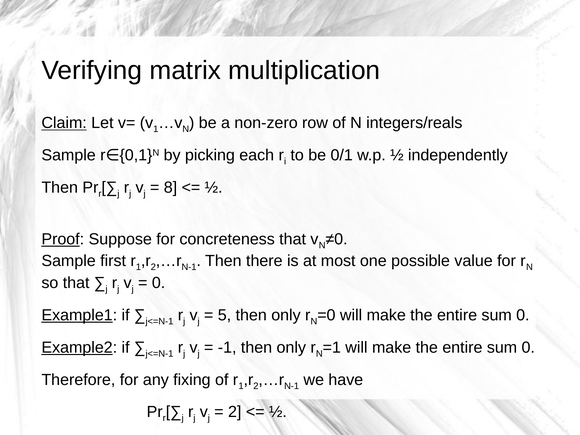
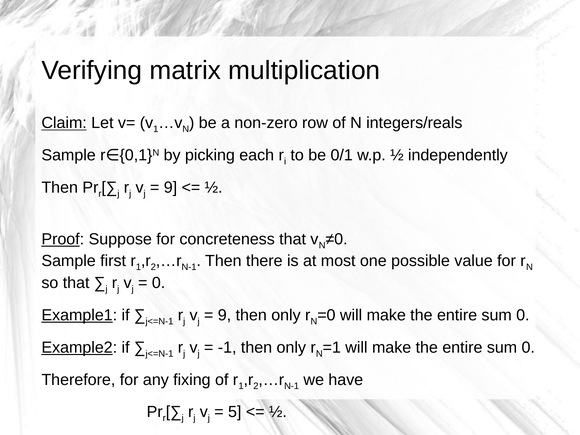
8: 8 -> 9 (170, 187)
5: 5 -> 9 (224, 315)
2: 2 -> 5 (235, 412)
